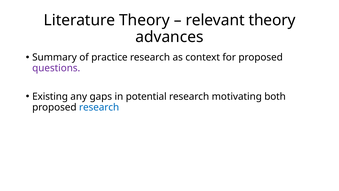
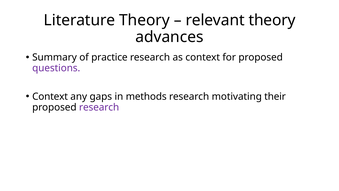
Existing: Existing -> Context (50, 96)
potential: potential -> methods (146, 96)
both: both -> their (275, 96)
research colour: blue -> purple (99, 107)
